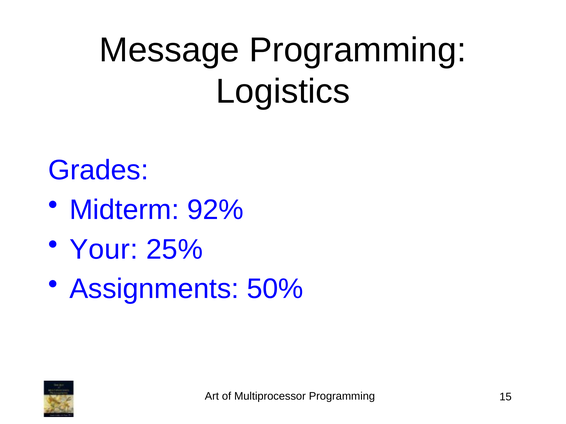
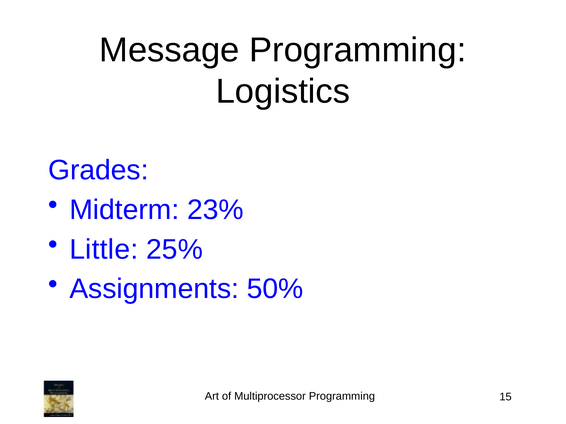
92%: 92% -> 23% (215, 210)
Your: Your -> Little (104, 250)
